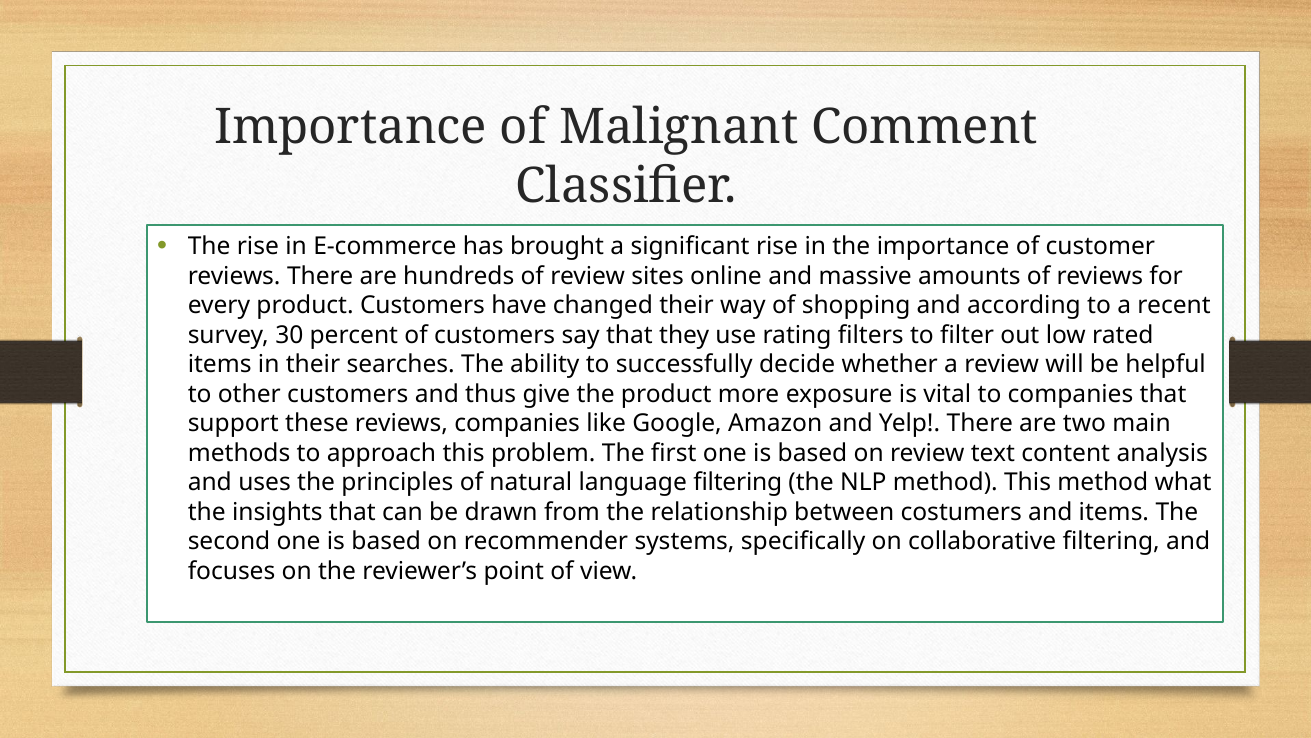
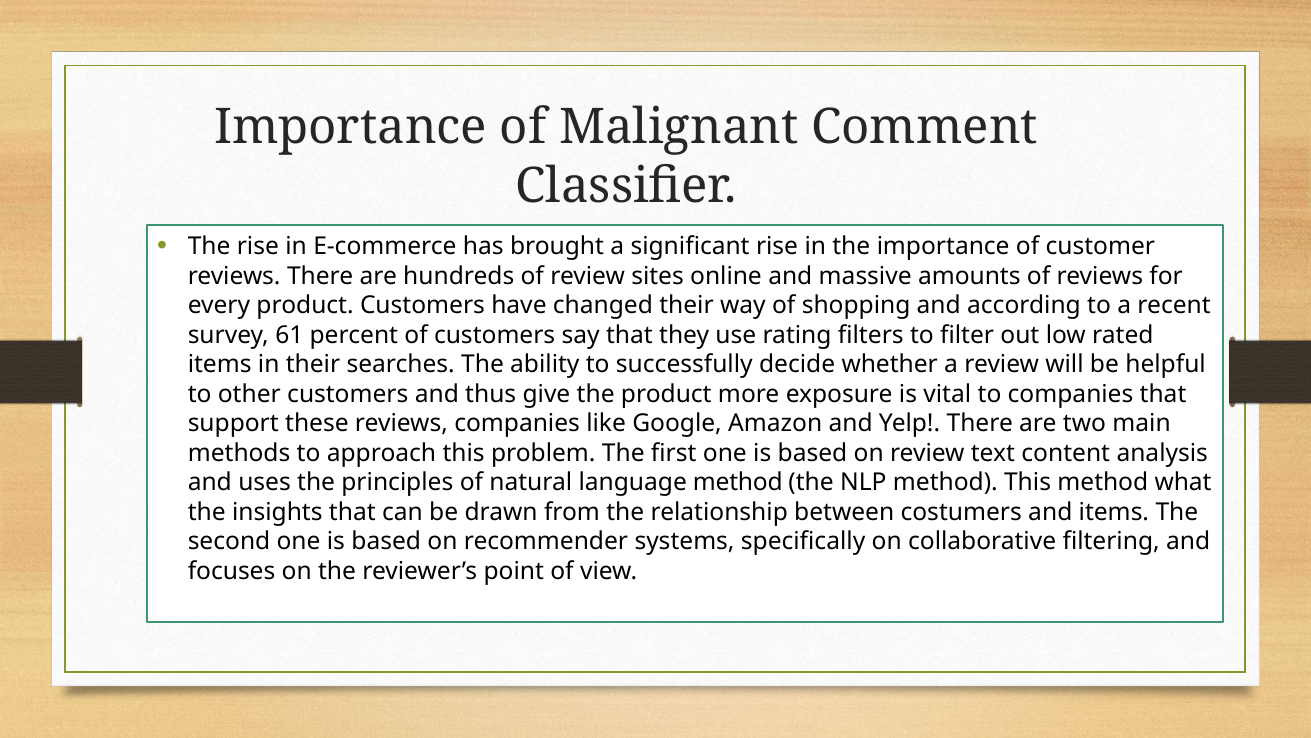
30: 30 -> 61 (289, 335)
language filtering: filtering -> method (738, 482)
